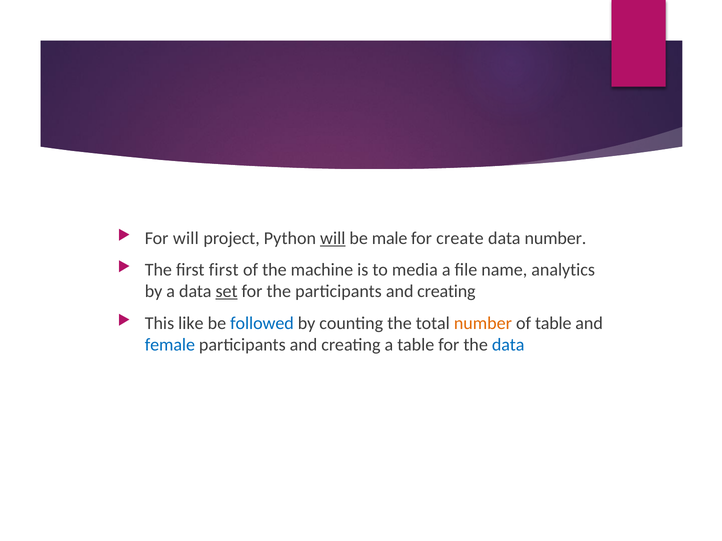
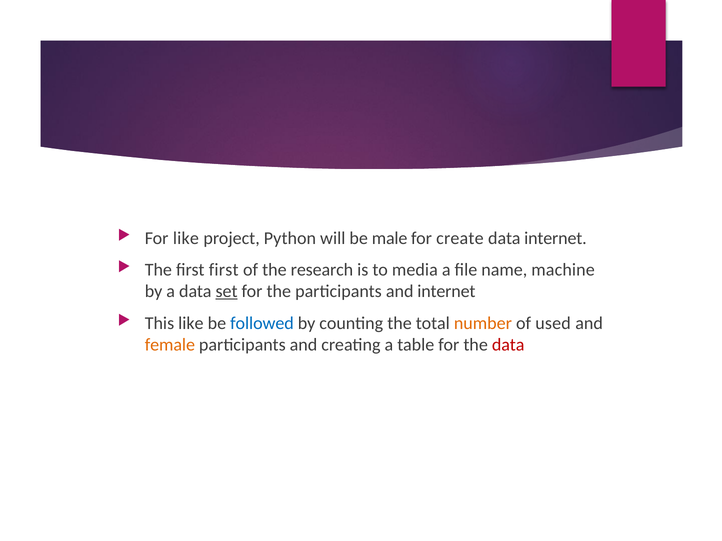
For will: will -> like (186, 238)
will underline: present -> none (333, 238)
data number: number -> internet (555, 238)
machine: machine -> research (322, 270)
analytics: analytics -> machine (563, 270)
the participants and creating: creating -> internet (446, 292)
of table: table -> used (553, 323)
female colour: blue -> orange (170, 345)
data colour: blue -> red (508, 345)
